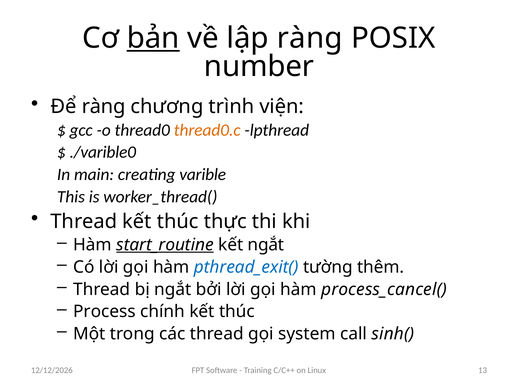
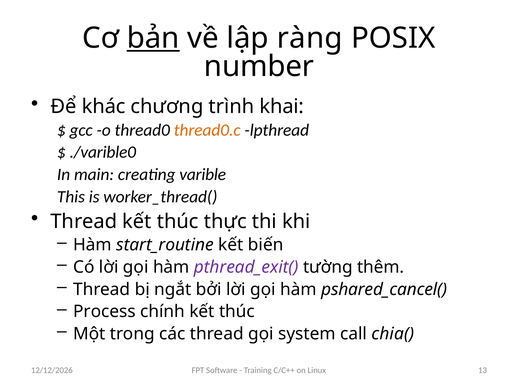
Để ràng: ràng -> khác (104, 107)
viện: viện -> khai (282, 107)
start_routine underline: present -> none (165, 245)
kết ngắt: ngắt -> biến (266, 245)
pthread_exit( colour: blue -> purple (246, 267)
process_cancel(: process_cancel( -> pshared_cancel( (384, 290)
sinh(: sinh( -> chia( (393, 334)
